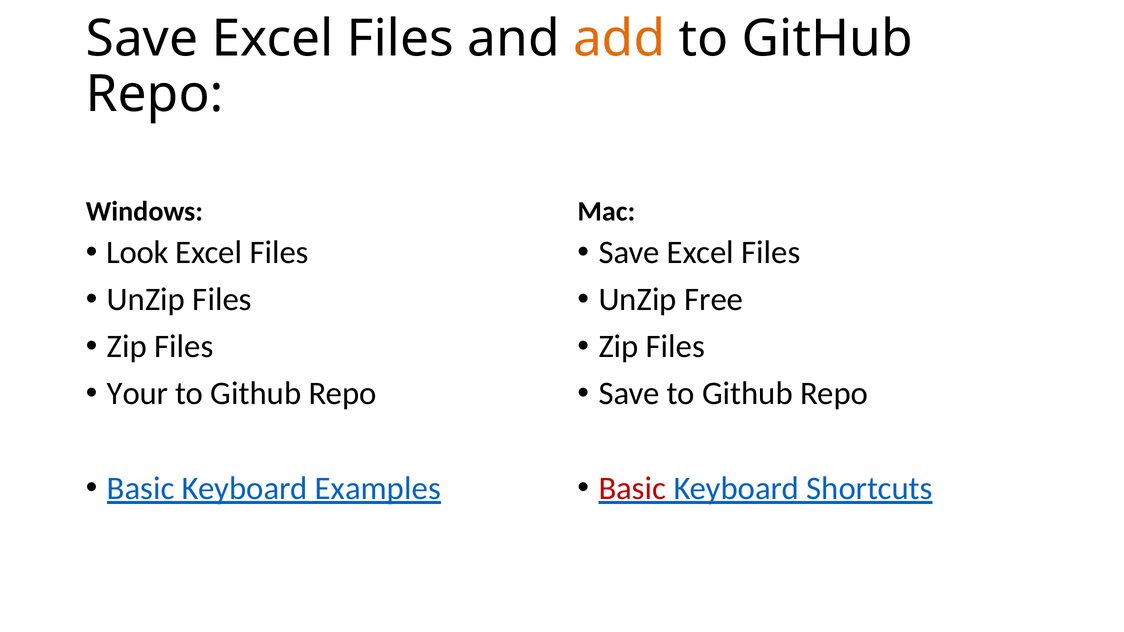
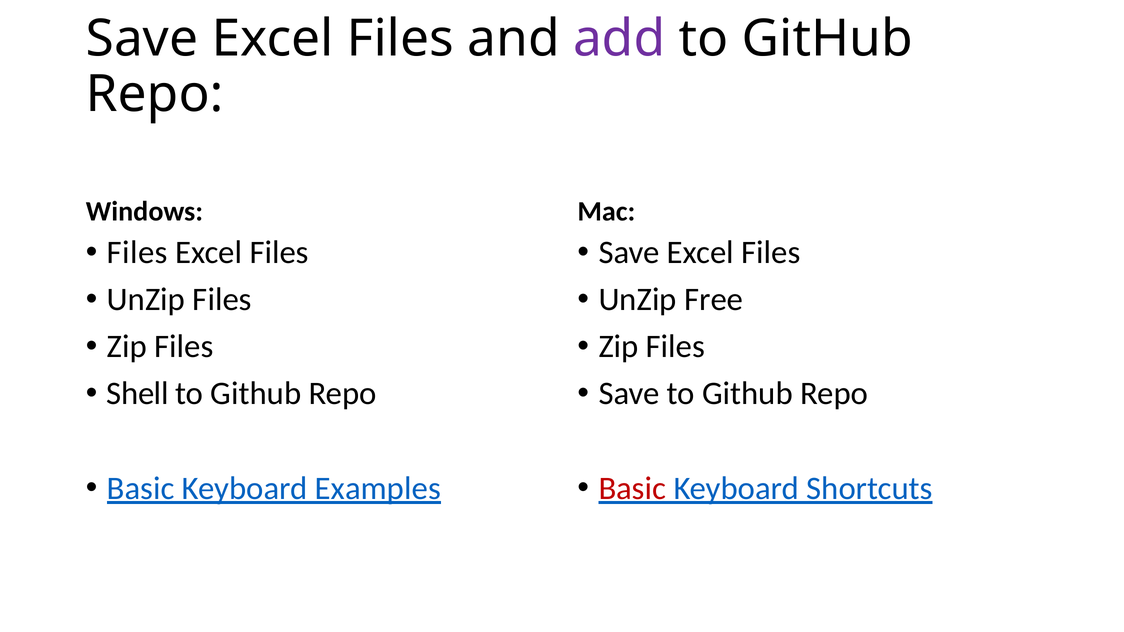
add colour: orange -> purple (619, 39)
Look: Look -> Files (137, 253)
Your: Your -> Shell (138, 394)
